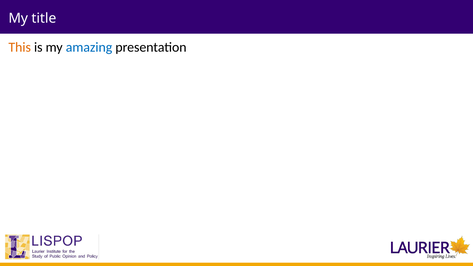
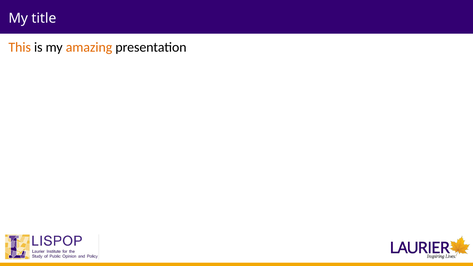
amazing colour: blue -> orange (89, 47)
